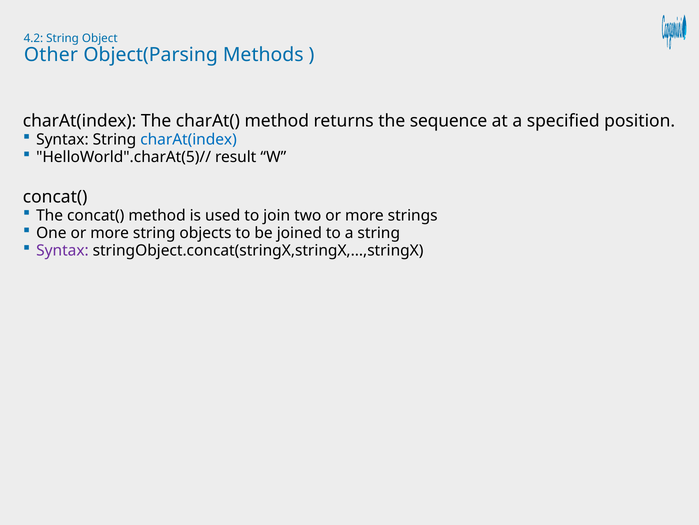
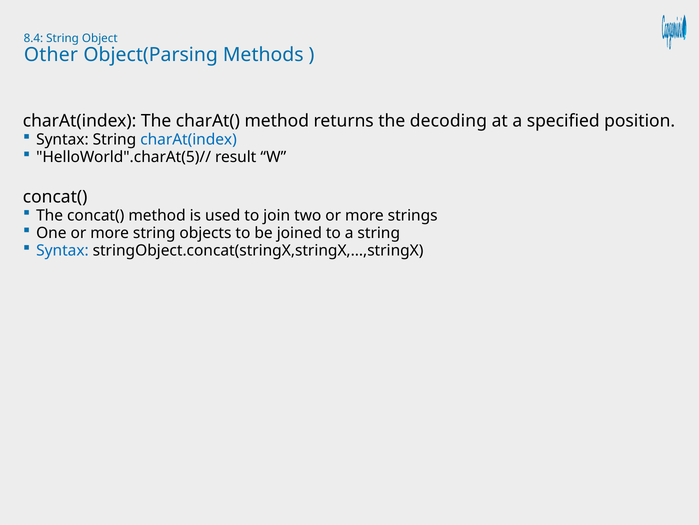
4.2: 4.2 -> 8.4 (33, 38)
sequence: sequence -> decoding (448, 121)
Syntax colour: purple -> blue (62, 250)
